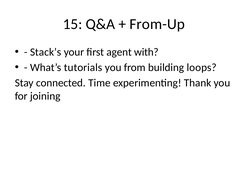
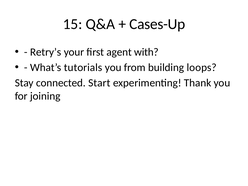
From-Up: From-Up -> Cases-Up (157, 24)
Stack’s: Stack’s -> Retry’s (46, 52)
Time: Time -> Start (99, 83)
